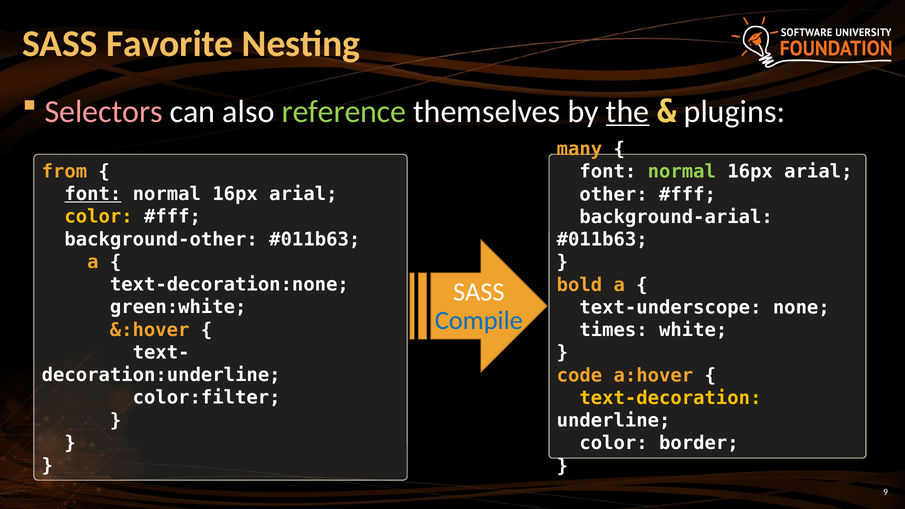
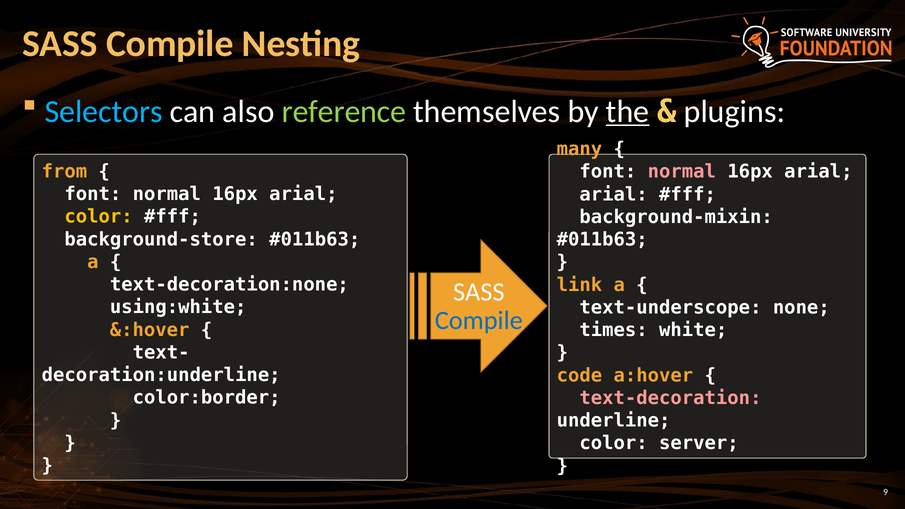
Favorite: Favorite -> Compile (170, 44)
Selectors colour: pink -> light blue (104, 112)
normal colour: light green -> pink (682, 172)
font underline: present -> none (93, 194)
other: other -> arial (614, 194)
background-arial: background-arial -> background-mixin (676, 217)
background-other: background-other -> background-store (161, 239)
bold: bold -> link (579, 285)
green:white: green:white -> using:white (178, 307)
color:filter: color:filter -> color:border (207, 398)
text-decoration colour: yellow -> pink (670, 398)
border: border -> server (699, 443)
